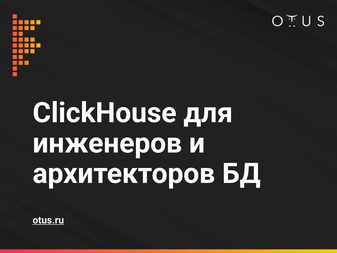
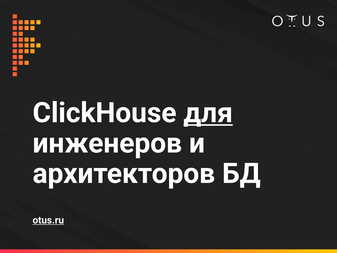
для underline: none -> present (208, 113)
